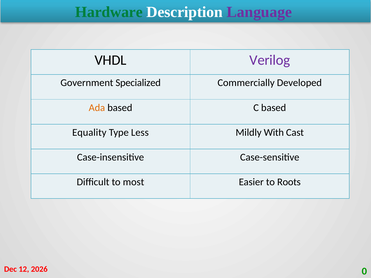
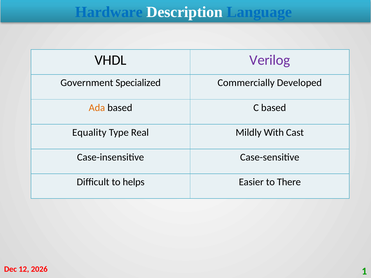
Hardware colour: green -> blue (109, 12)
Language colour: purple -> blue (259, 12)
Less: Less -> Real (140, 133)
most: most -> helps (134, 182)
Roots: Roots -> There (289, 182)
0: 0 -> 1 (364, 271)
